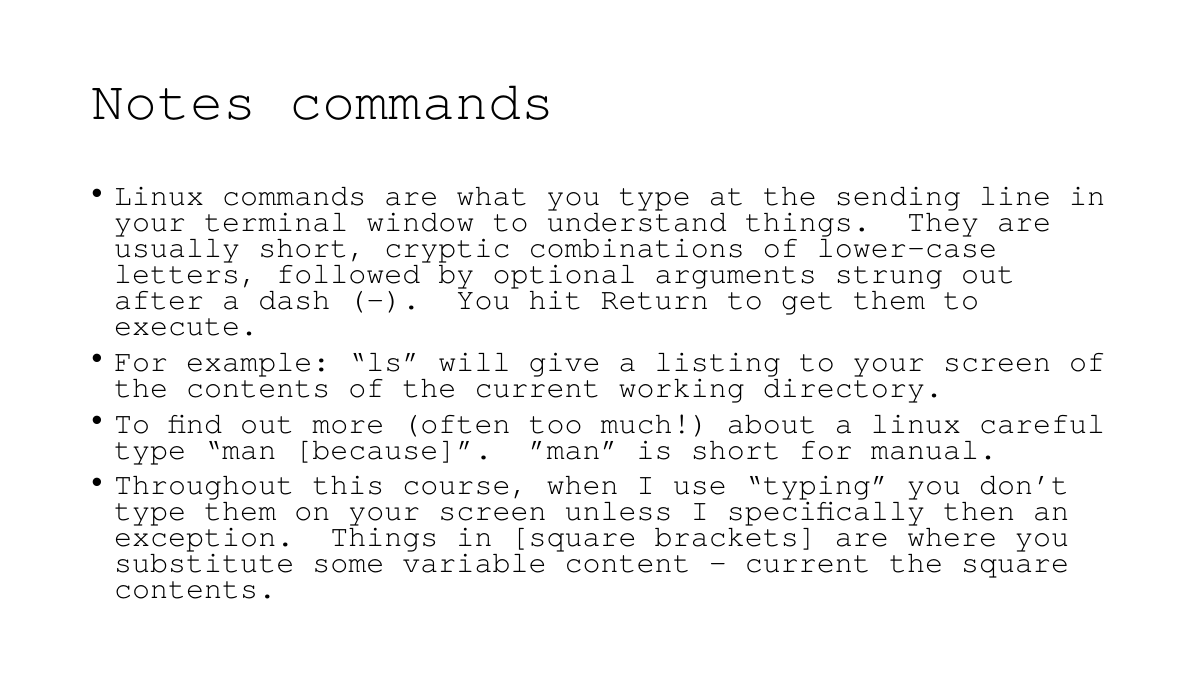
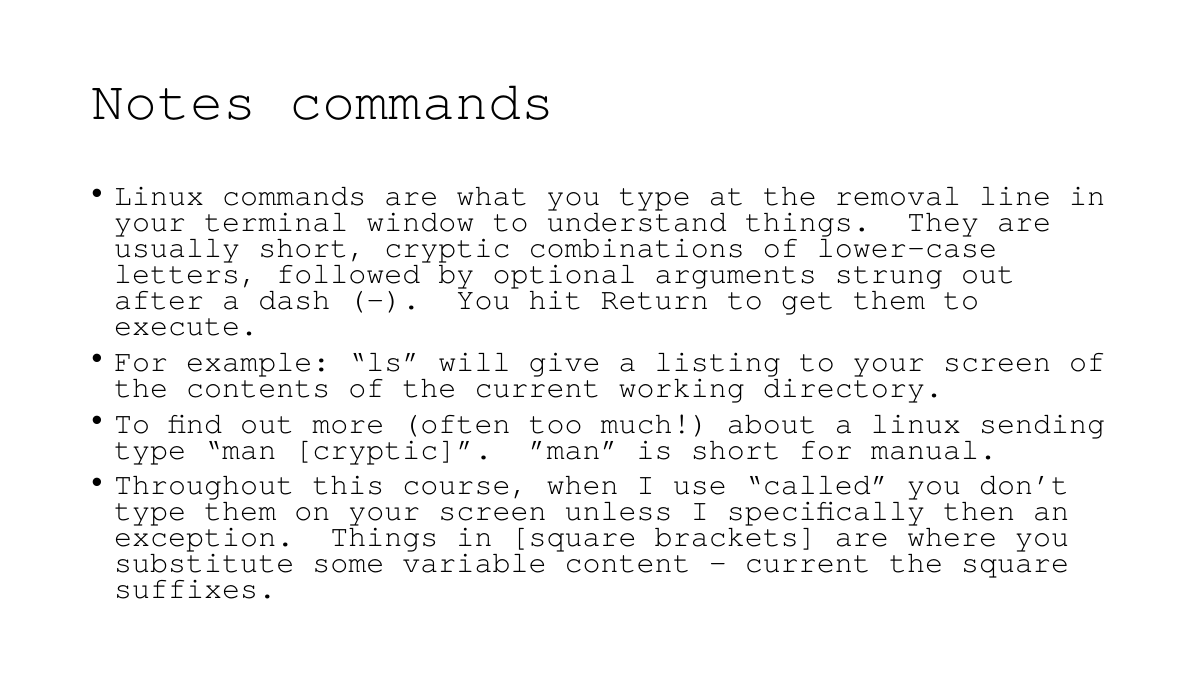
sending: sending -> removal (898, 195)
careful: careful -> sending (1042, 423)
man because: because -> cryptic (393, 449)
typing: typing -> called (817, 485)
contents: contents -> suffixes (195, 589)
